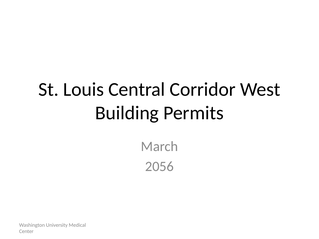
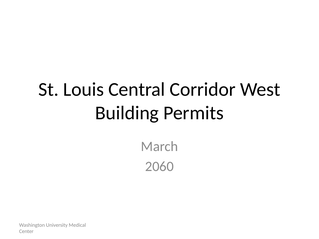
2056: 2056 -> 2060 (159, 167)
